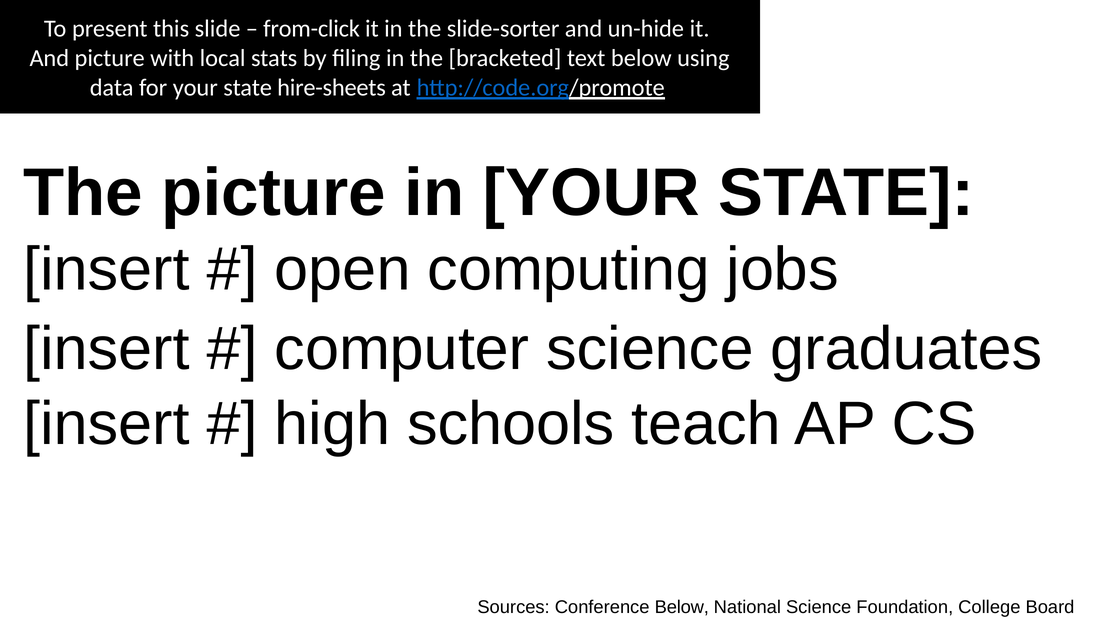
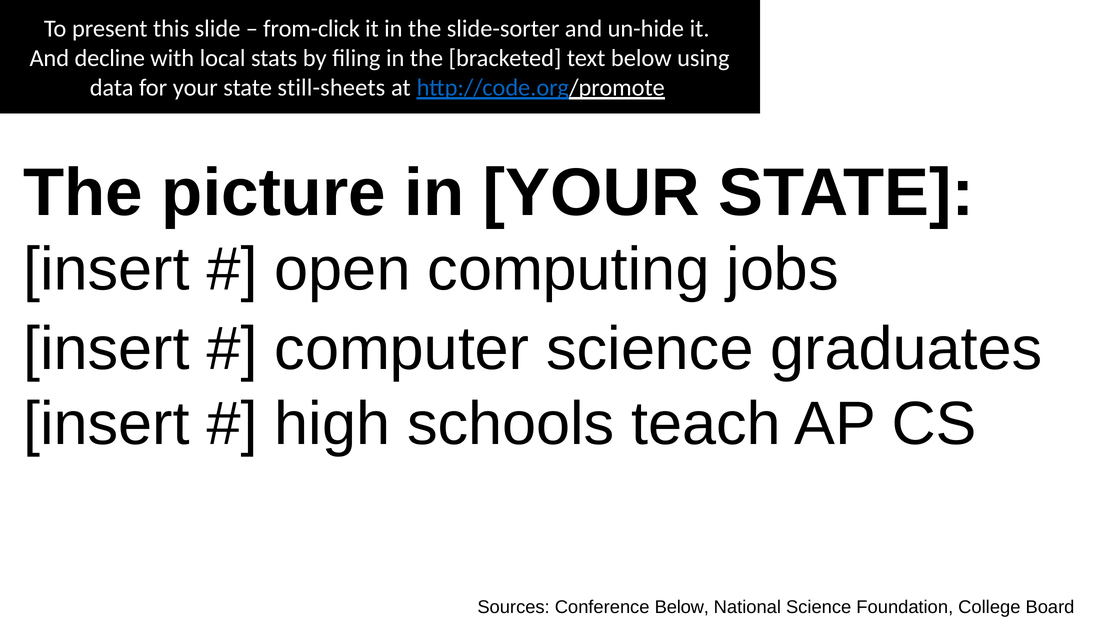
And picture: picture -> decline (110, 58)
hire-sheets: hire-sheets -> still-sheets (331, 88)
